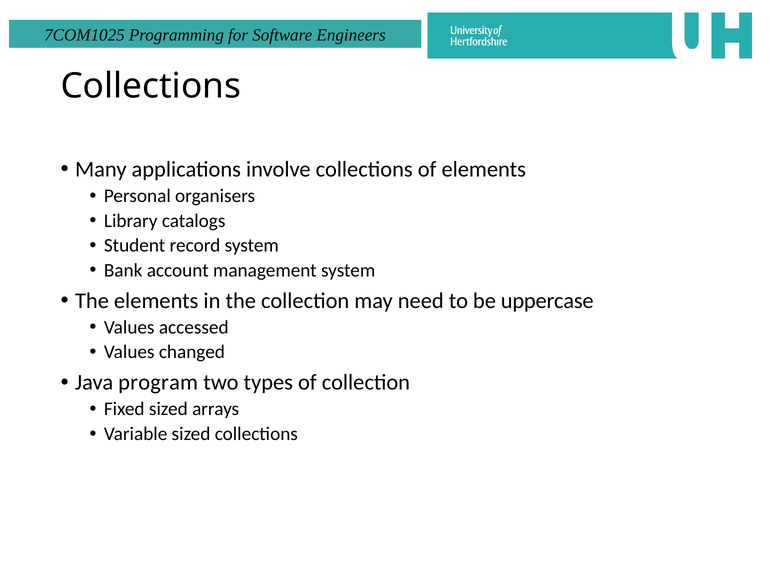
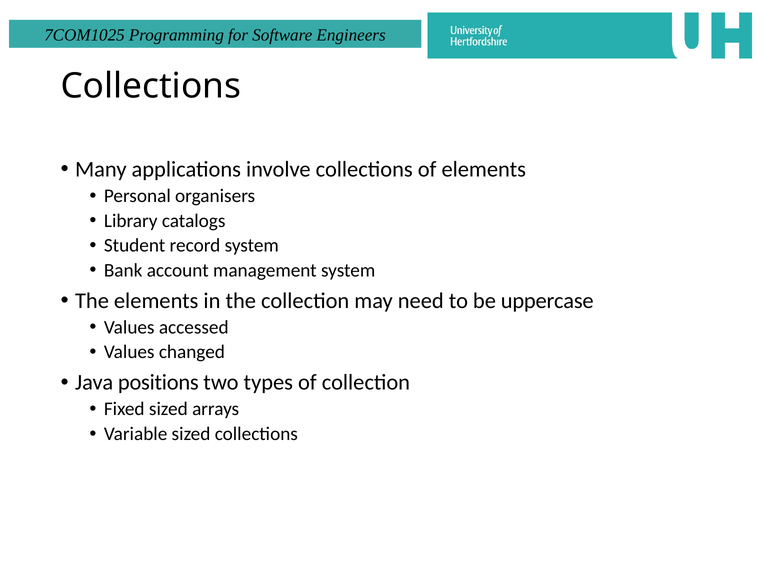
program: program -> positions (158, 383)
